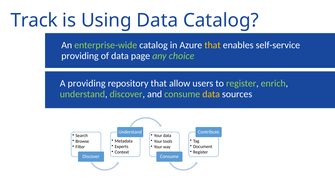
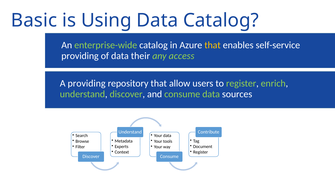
Track: Track -> Basic (34, 20)
page: page -> their (140, 56)
choice: choice -> access (182, 56)
data colour: yellow -> light green (211, 94)
